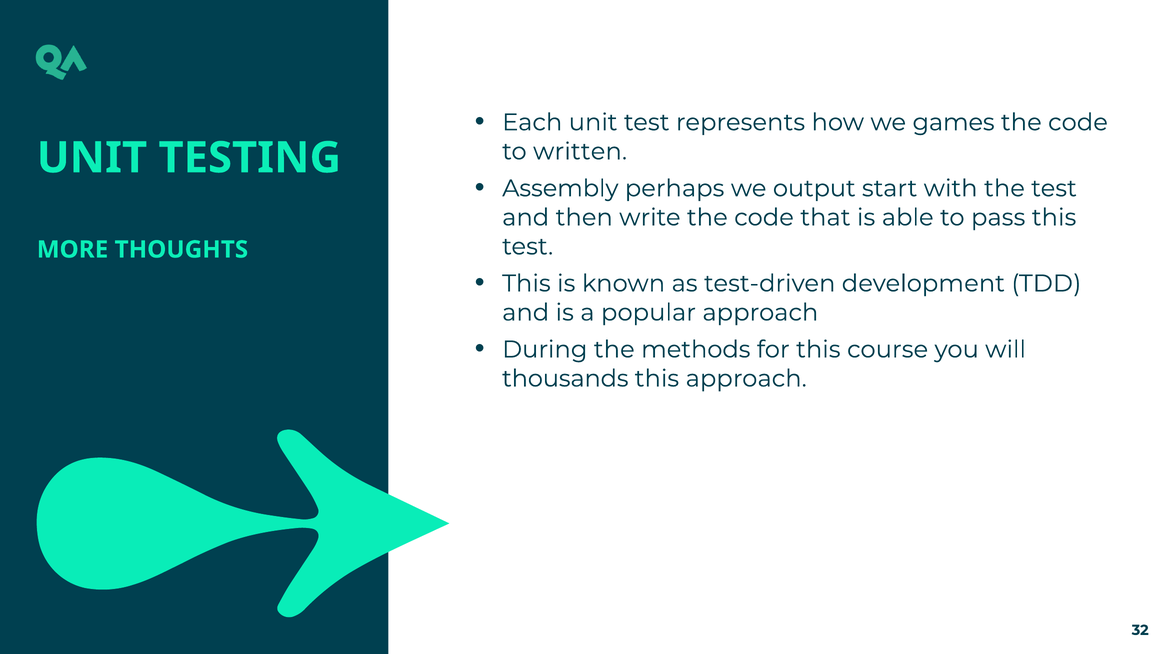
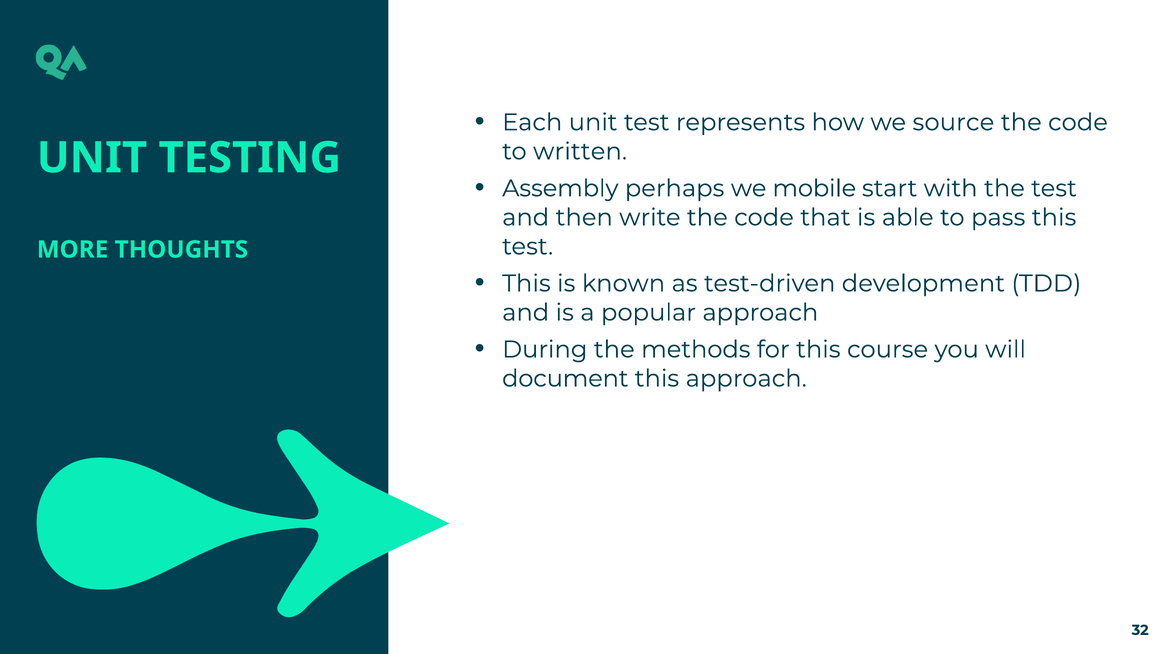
games: games -> source (953, 122)
output: output -> mobile (814, 188)
thousands: thousands -> document (565, 379)
